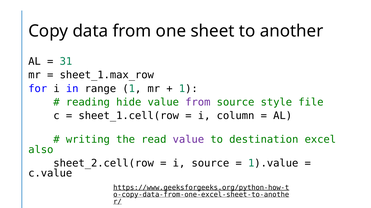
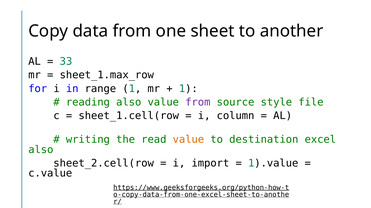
31: 31 -> 33 (66, 62)
reading hide: hide -> also (129, 102)
value colour: purple -> orange (188, 140)
i source: source -> import (210, 164)
